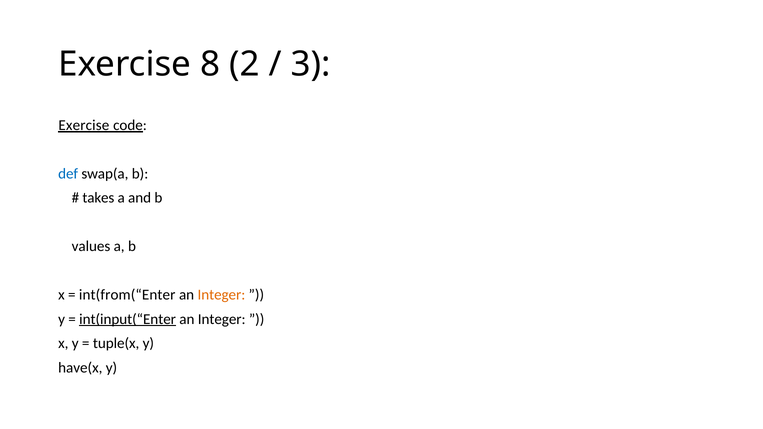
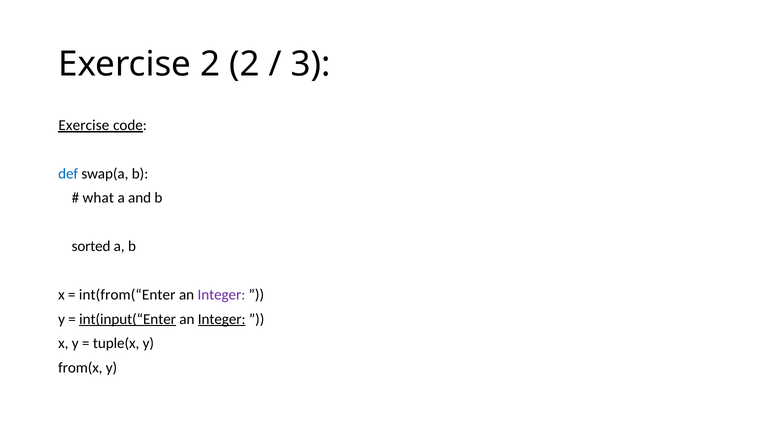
Exercise 8: 8 -> 2 (210, 64)
takes: takes -> what (98, 198)
values: values -> sorted (91, 246)
Integer colour: orange -> purple (221, 295)
Integer underline: none -> present (222, 319)
have(x: have(x -> from(x (80, 368)
